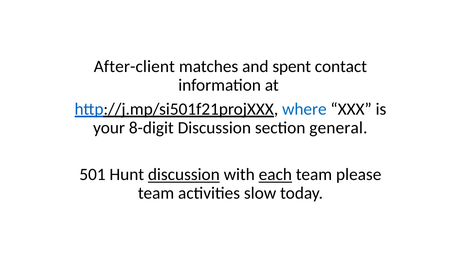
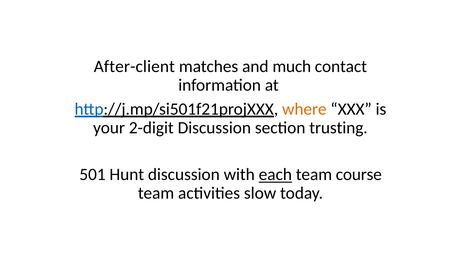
spent: spent -> much (292, 67)
where colour: blue -> orange (304, 109)
8-digit: 8-digit -> 2-digit (151, 128)
general: general -> trusting (338, 128)
discussion underline: present -> none (184, 175)
please: please -> course (359, 175)
